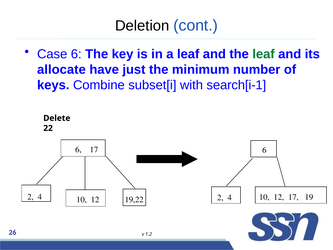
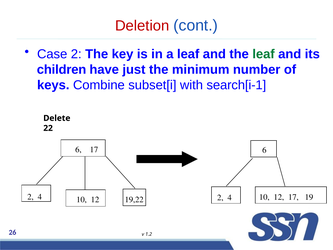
Deletion colour: black -> red (142, 26)
Case 6: 6 -> 2 (76, 54)
allocate: allocate -> children (62, 69)
